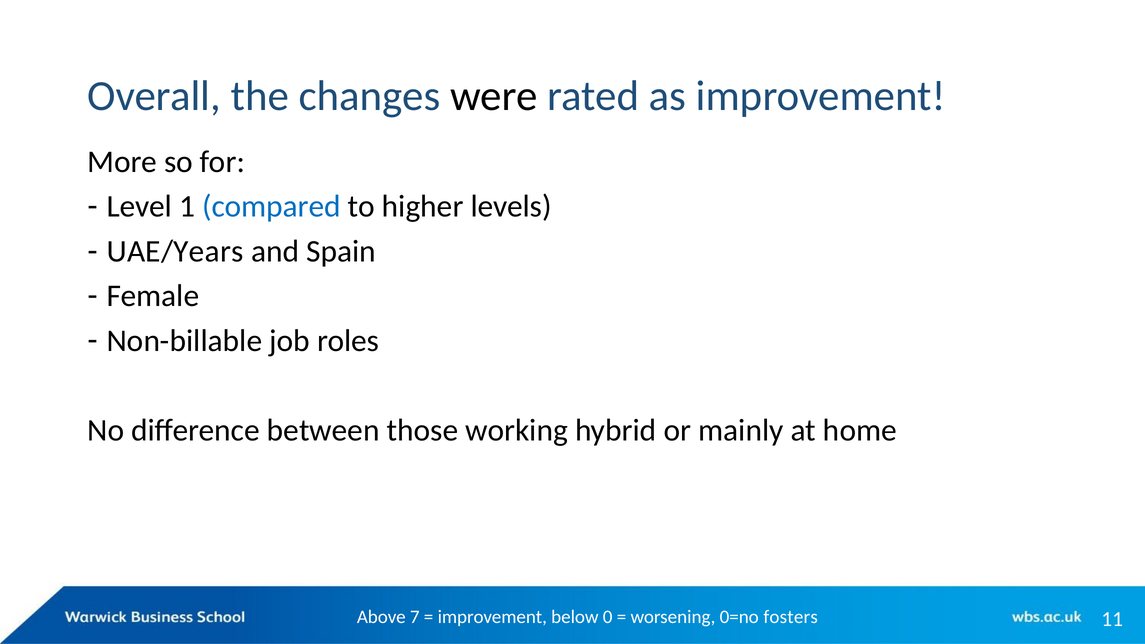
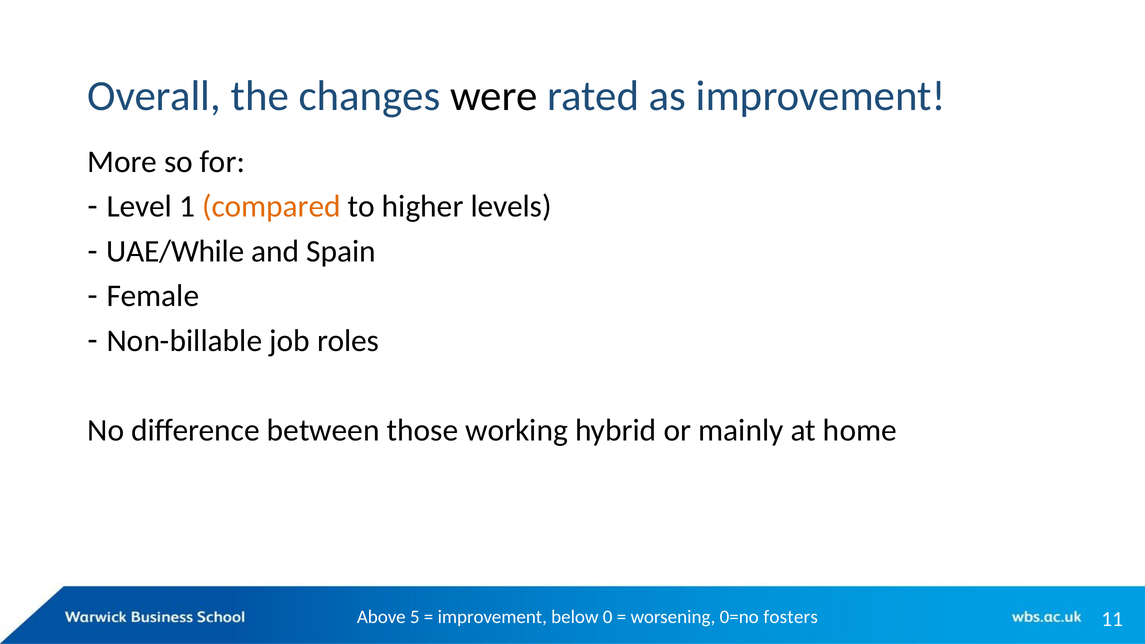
compared colour: blue -> orange (272, 207)
UAE/Years: UAE/Years -> UAE/While (175, 251)
7: 7 -> 5 (415, 617)
